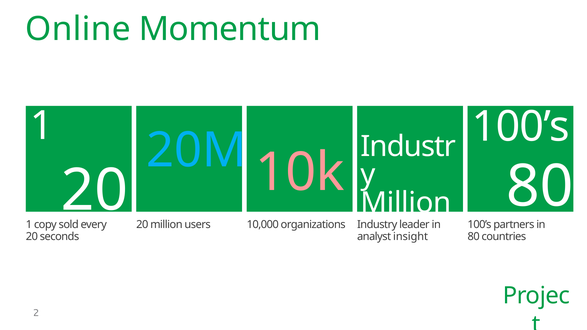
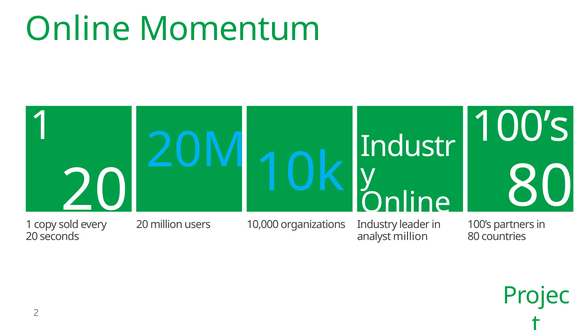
10k colour: pink -> light blue (300, 173)
Million: Million -> Online (406, 203)
analyst insight: insight -> million (411, 237)
